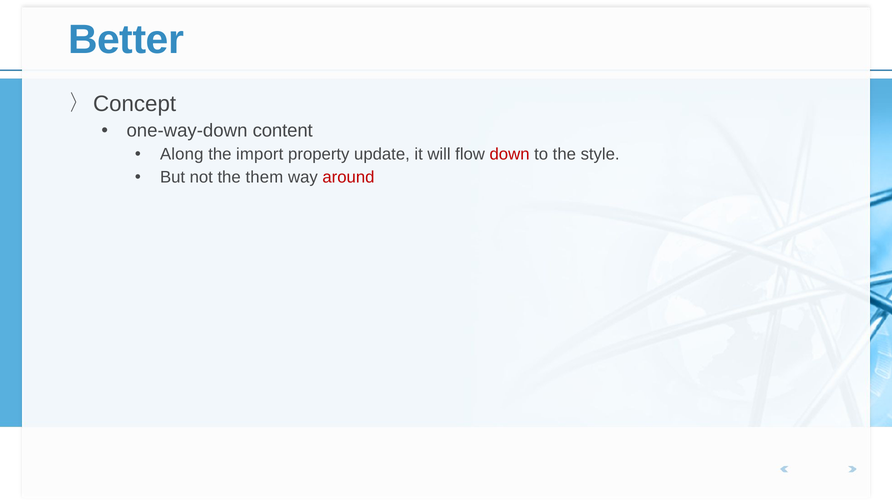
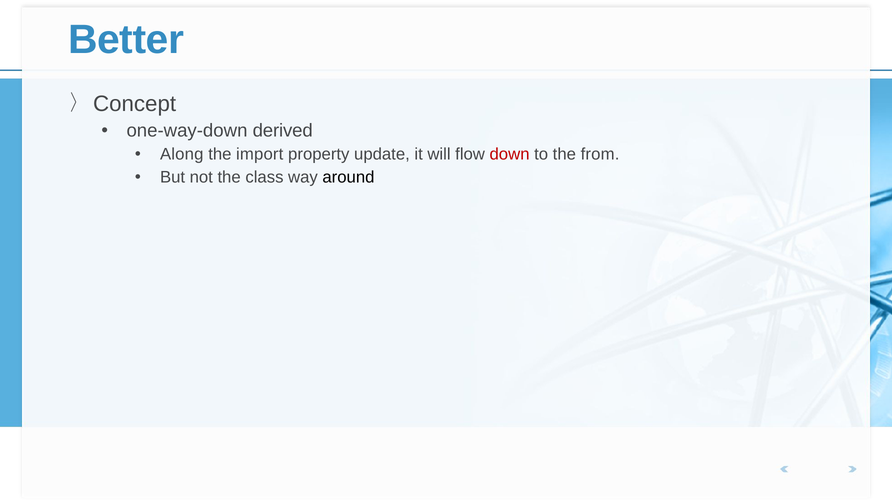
content: content -> derived (283, 131)
style: style -> from (600, 154)
them: them -> class (264, 177)
around colour: red -> black (348, 177)
